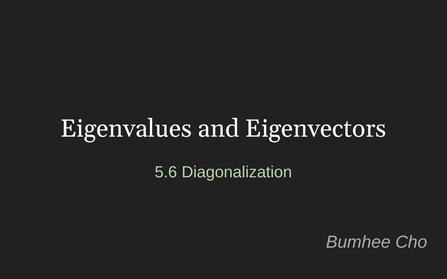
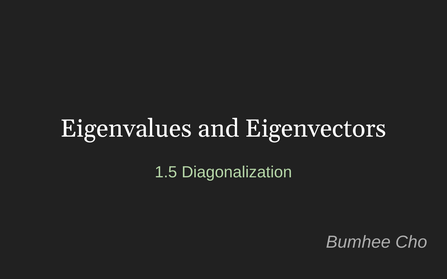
5.6: 5.6 -> 1.5 (166, 172)
